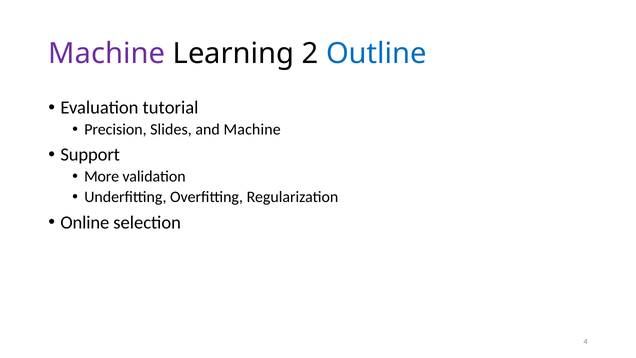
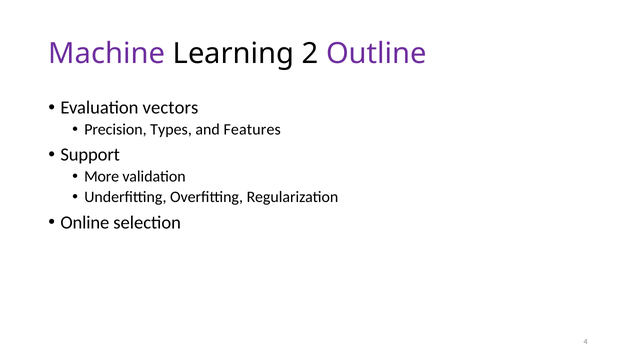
Outline colour: blue -> purple (376, 53)
tutorial: tutorial -> vectors (170, 108)
Slides: Slides -> Types (171, 129)
and Machine: Machine -> Features (252, 129)
